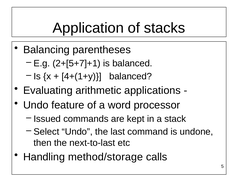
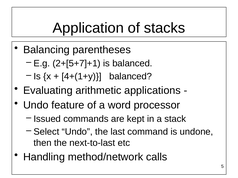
method/storage: method/storage -> method/network (106, 157)
